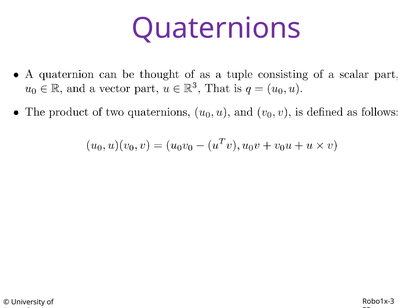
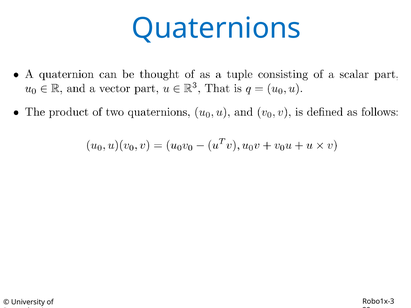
Quaternions colour: purple -> blue (216, 28)
